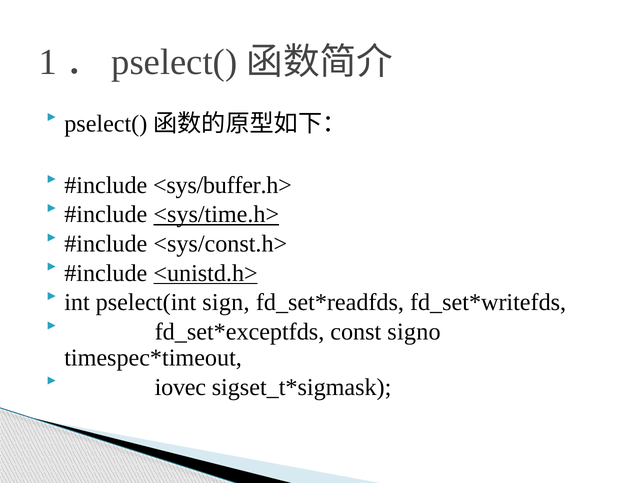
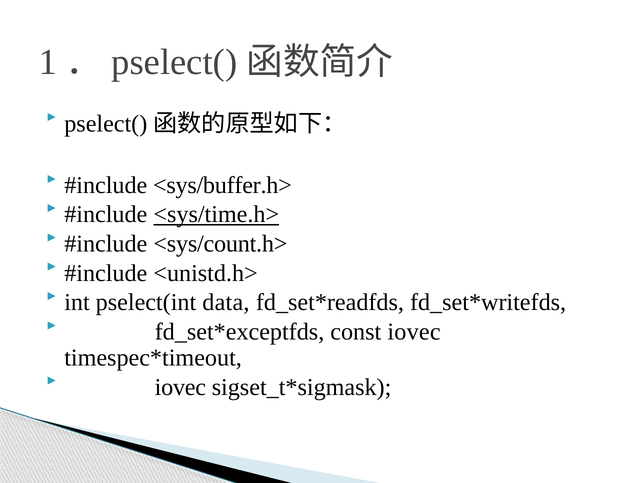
<sys/const.h>: <sys/const.h> -> <sys/count.h> (220, 244)
<unistd.h> underline: present -> none (206, 273)
sign: sign -> data (226, 302)
const signo: signo -> iovec (414, 332)
